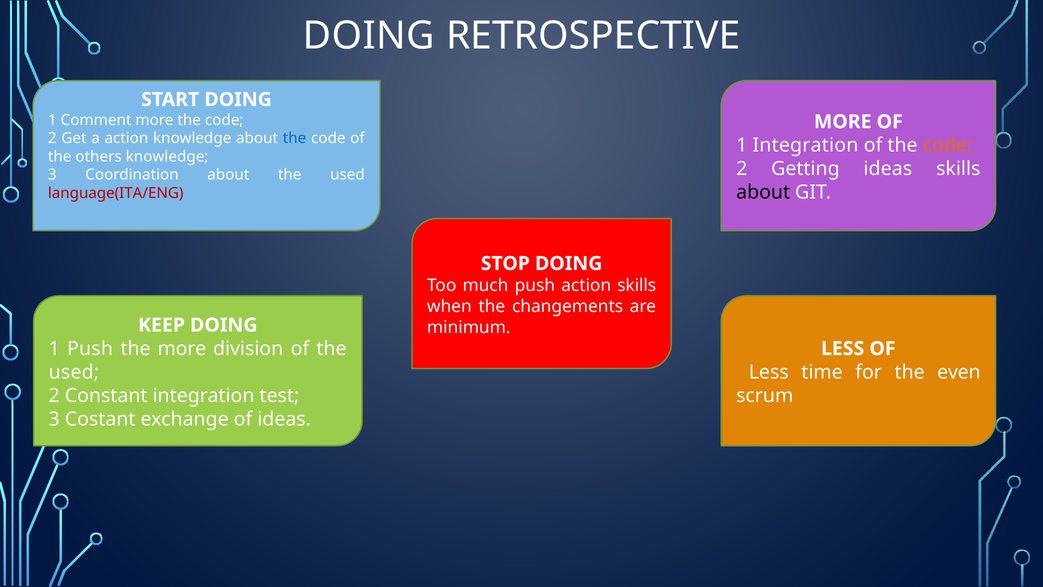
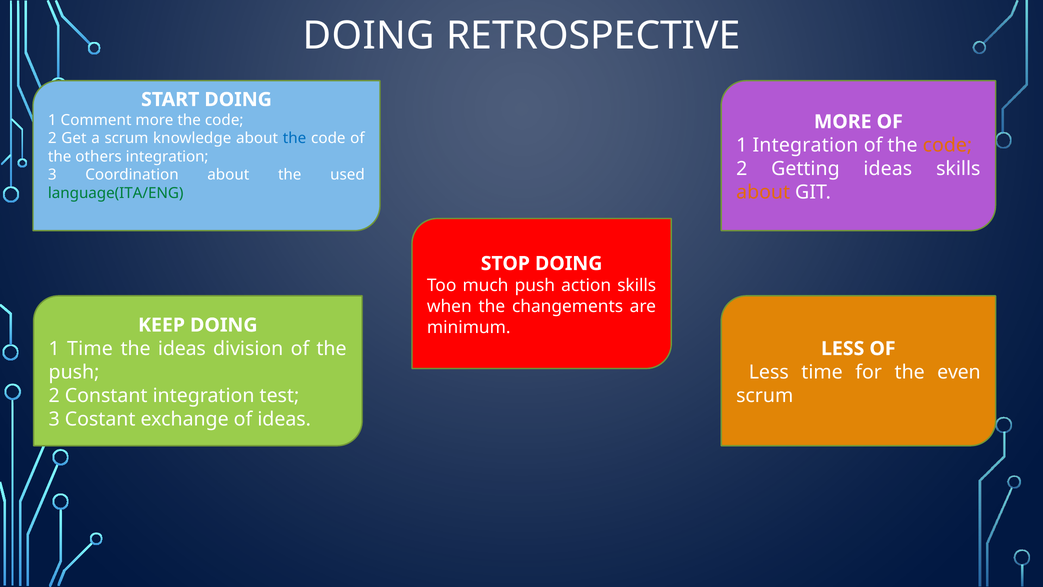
a action: action -> scrum (126, 138)
others knowledge: knowledge -> integration (167, 157)
about colour: black -> orange (763, 192)
language(ITA/ENG colour: red -> green (116, 193)
1 Push: Push -> Time (90, 348)
the more: more -> ideas (182, 348)
used: used -> push (74, 372)
